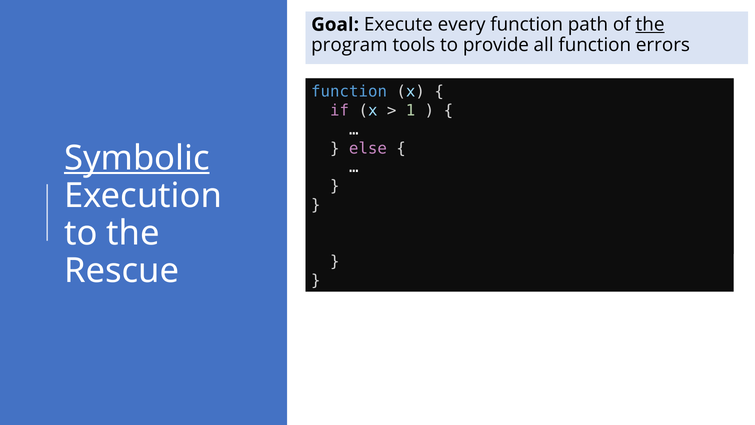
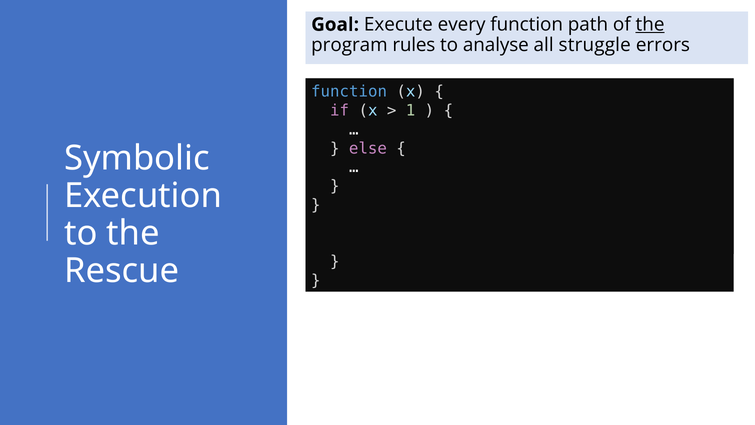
tools: tools -> rules (414, 45)
provide: provide -> analyse (496, 45)
all function: function -> struggle (595, 45)
Symbolic underline: present -> none (137, 158)
